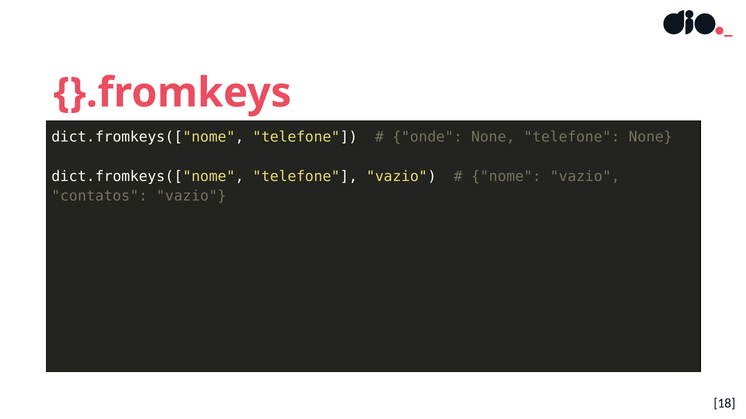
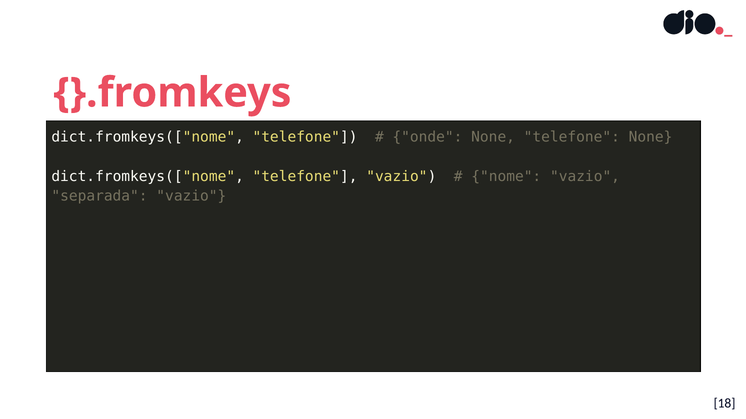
contatos: contatos -> separada (100, 196)
